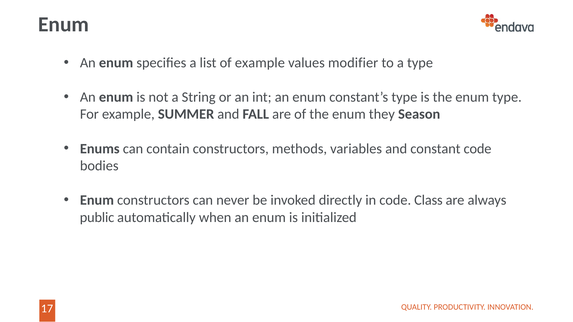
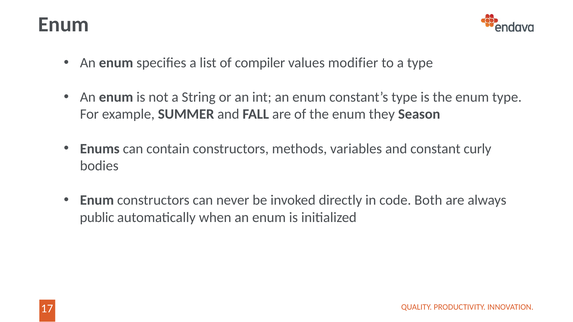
of example: example -> compiler (260, 63)
constant code: code -> curly (478, 149)
Class: Class -> Both (428, 200)
